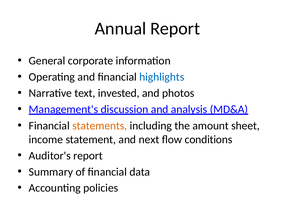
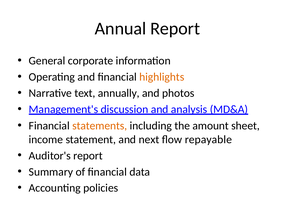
highlights colour: blue -> orange (162, 77)
invested: invested -> annually (119, 93)
conditions: conditions -> repayable (208, 140)
